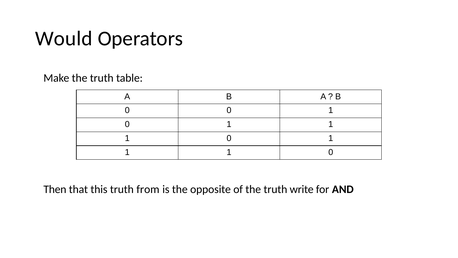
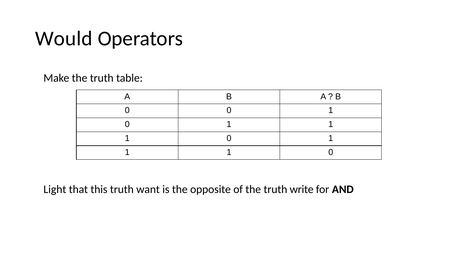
Then: Then -> Light (55, 189)
from: from -> want (148, 189)
